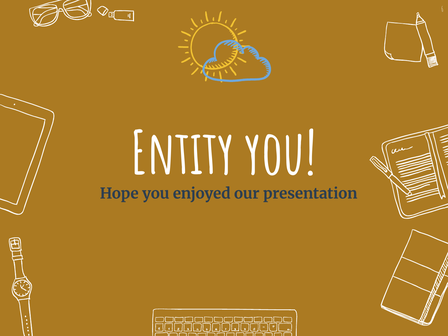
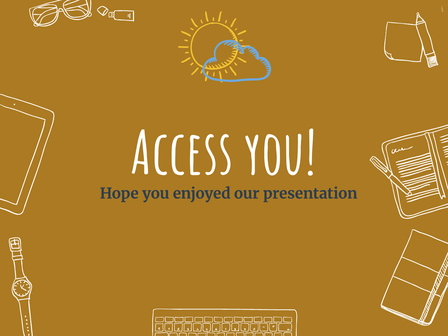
Entity: Entity -> Access (182, 155)
